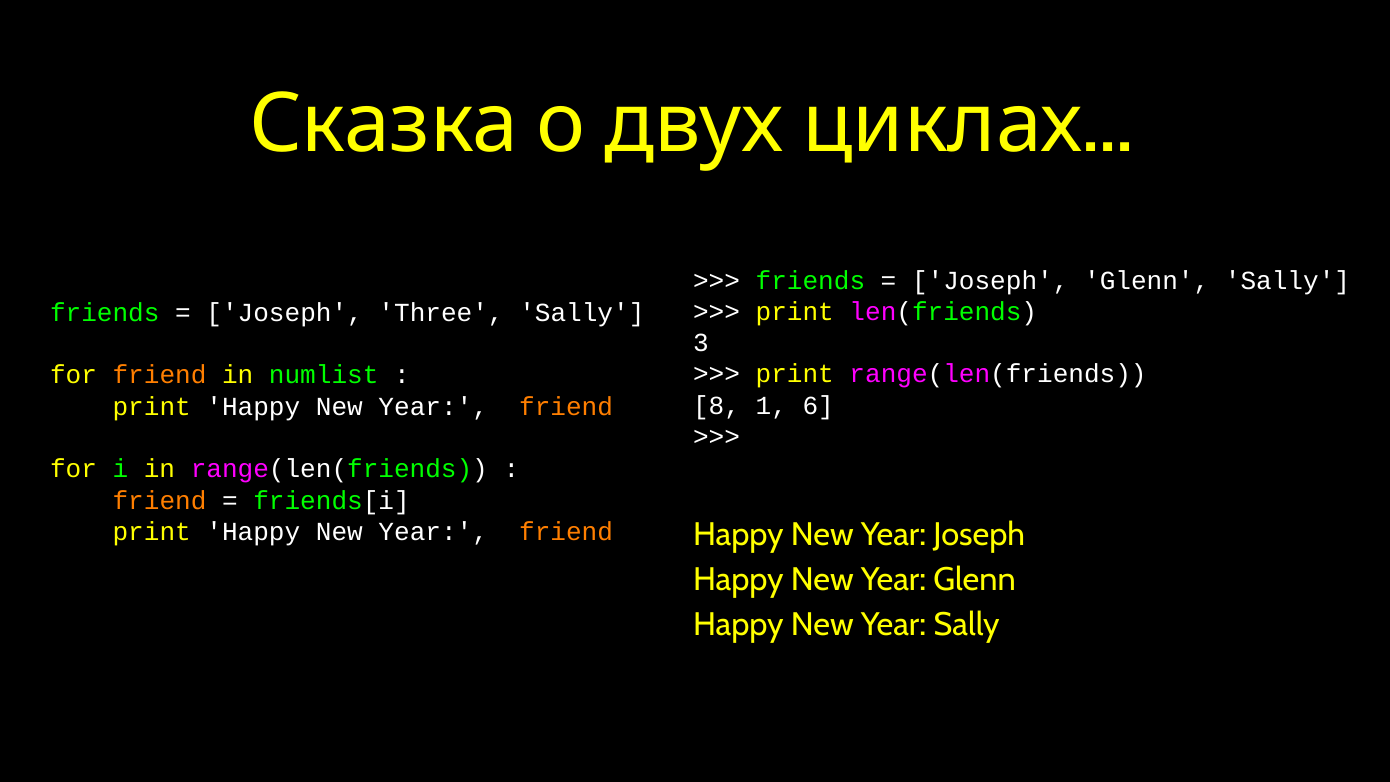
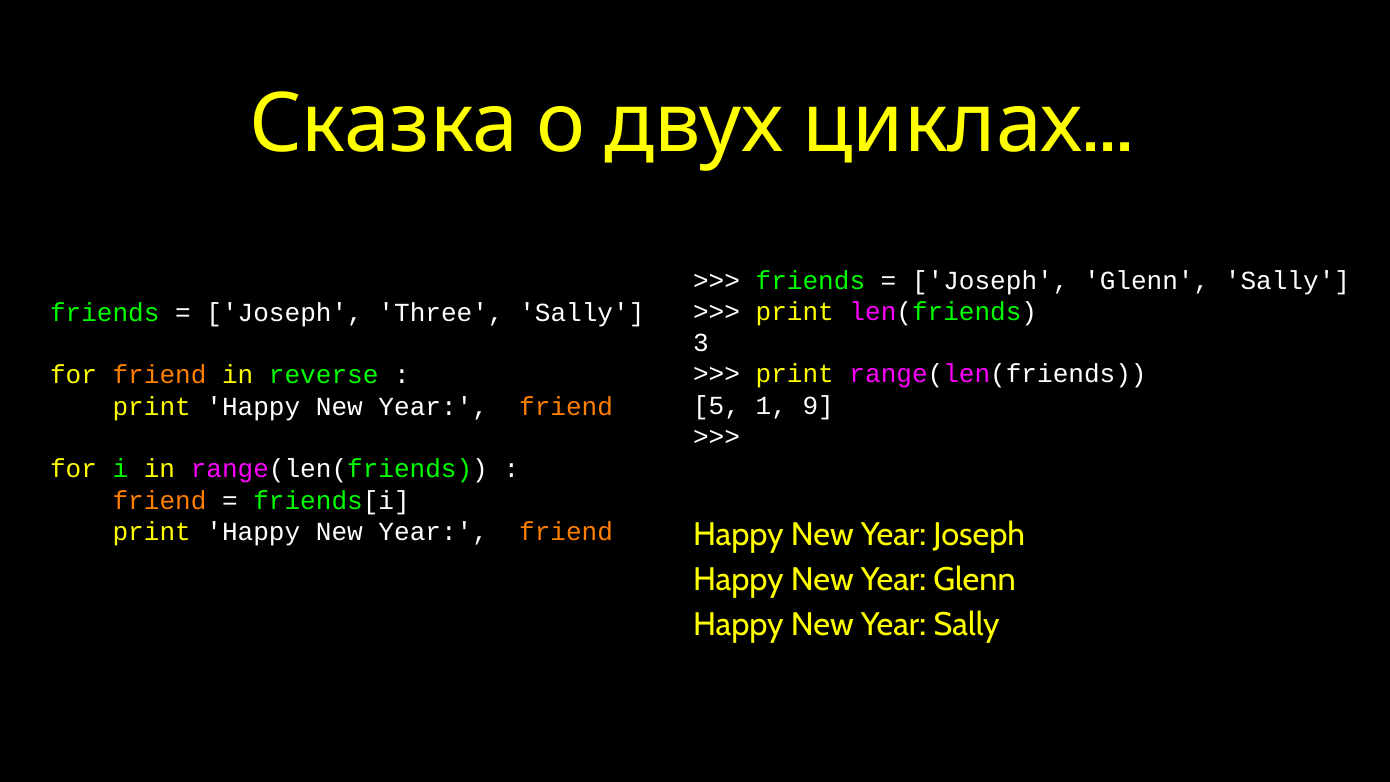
numlist: numlist -> reverse (324, 375)
8: 8 -> 5 (717, 405)
6: 6 -> 9 (818, 405)
